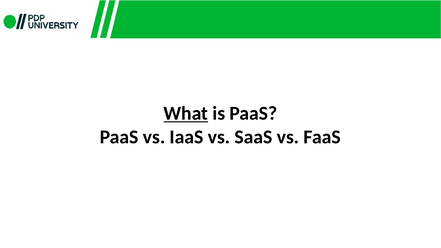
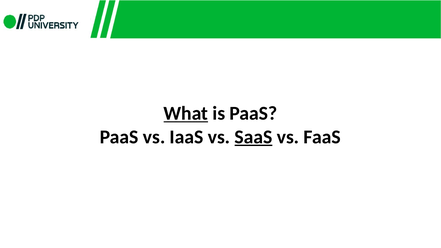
SaaS underline: none -> present (254, 137)
